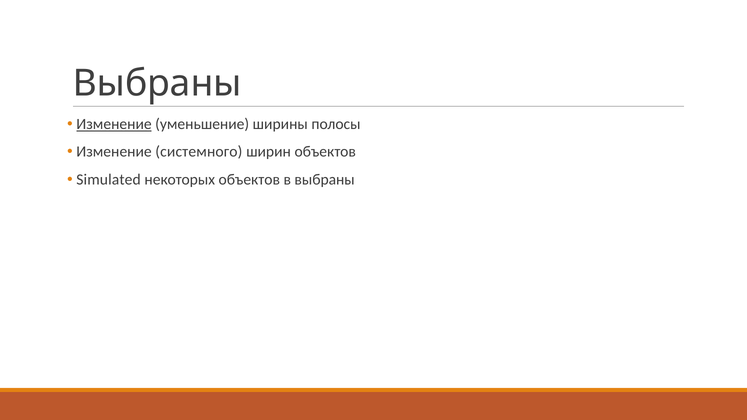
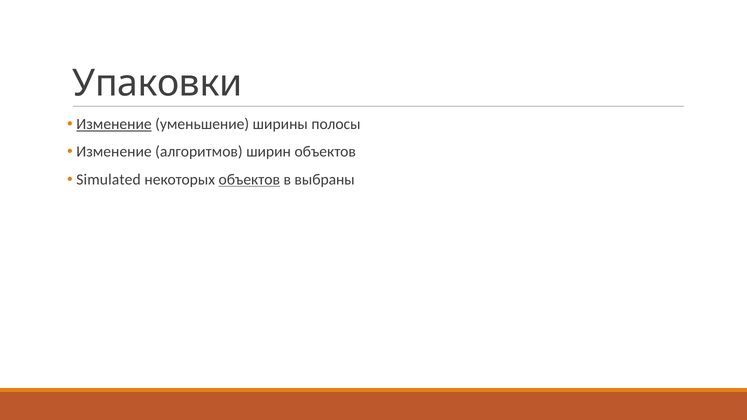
Выбраны: Выбраны -> Упаковки (157, 84)
системного: системного -> алгоритмов (199, 152)
объектов underline: none -> present (249, 180)
